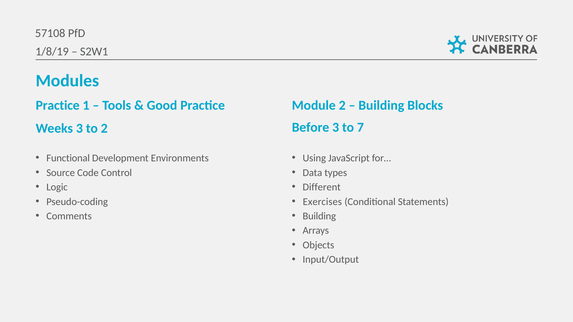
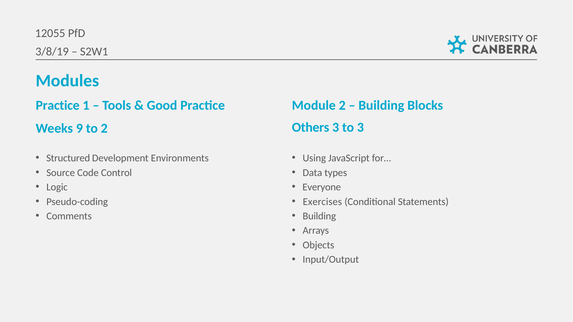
57108: 57108 -> 12055 (50, 33)
1/8/19: 1/8/19 -> 3/8/19 (52, 52)
Weeks 3: 3 -> 9 (79, 128)
Before: Before -> Others (311, 127)
to 7: 7 -> 3 (360, 127)
Functional: Functional -> Structured (68, 158)
Different: Different -> Everyone (322, 187)
